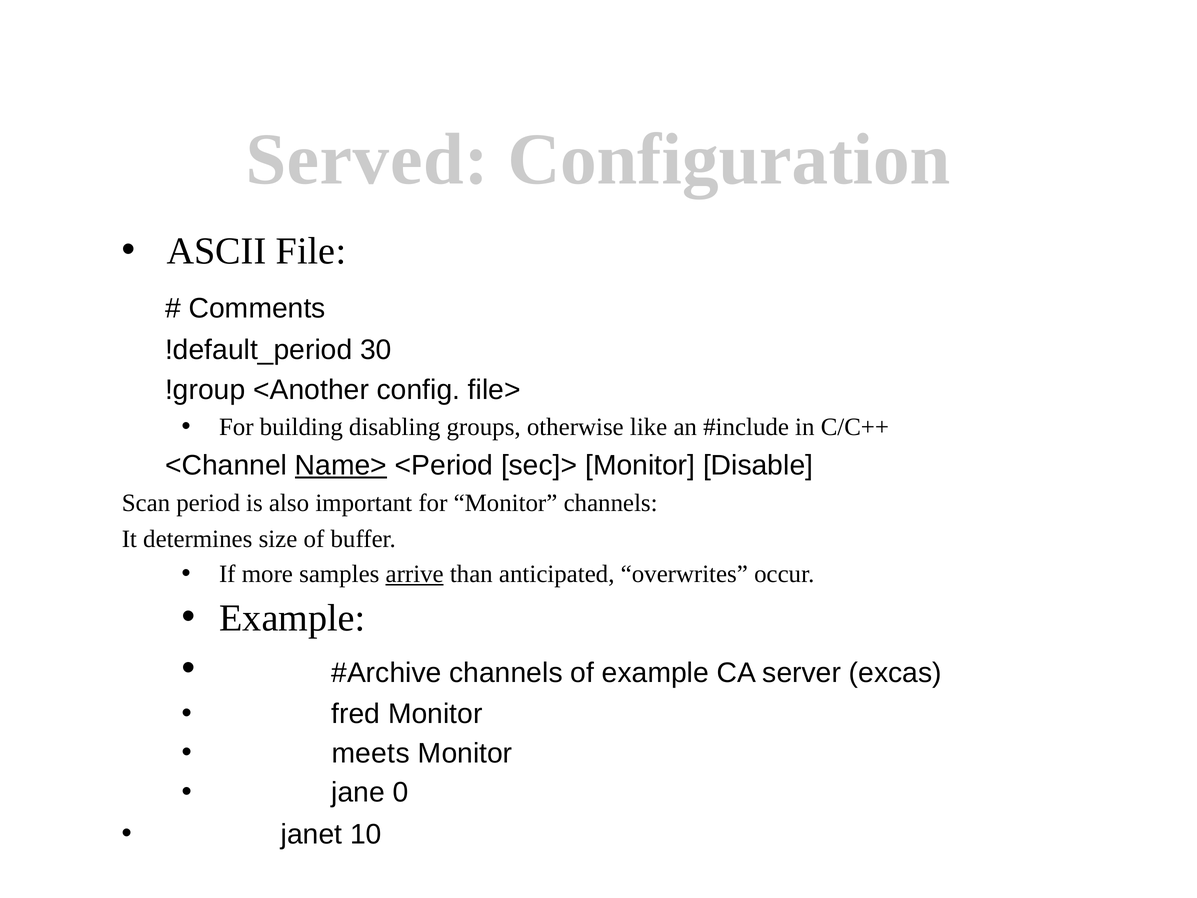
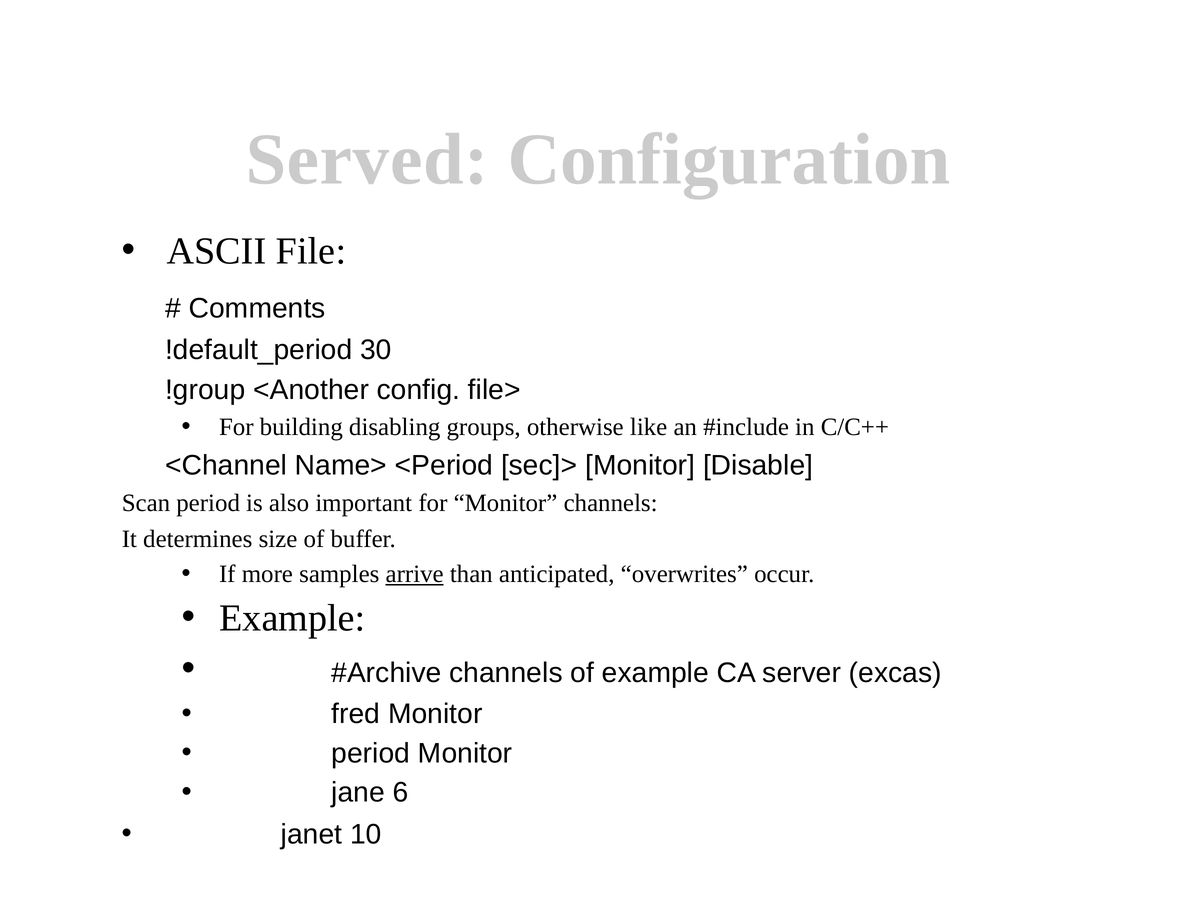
Name> underline: present -> none (341, 465)
meets: meets -> period (371, 753)
0: 0 -> 6 (401, 792)
